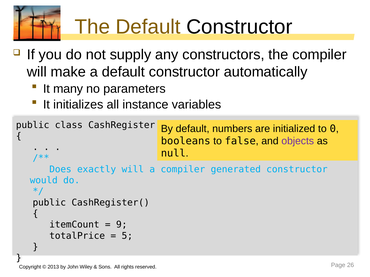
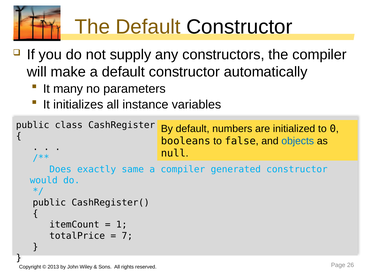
objects colour: purple -> blue (298, 141)
exactly will: will -> same (133, 170)
9: 9 -> 1 (122, 225)
5: 5 -> 7 (127, 236)
